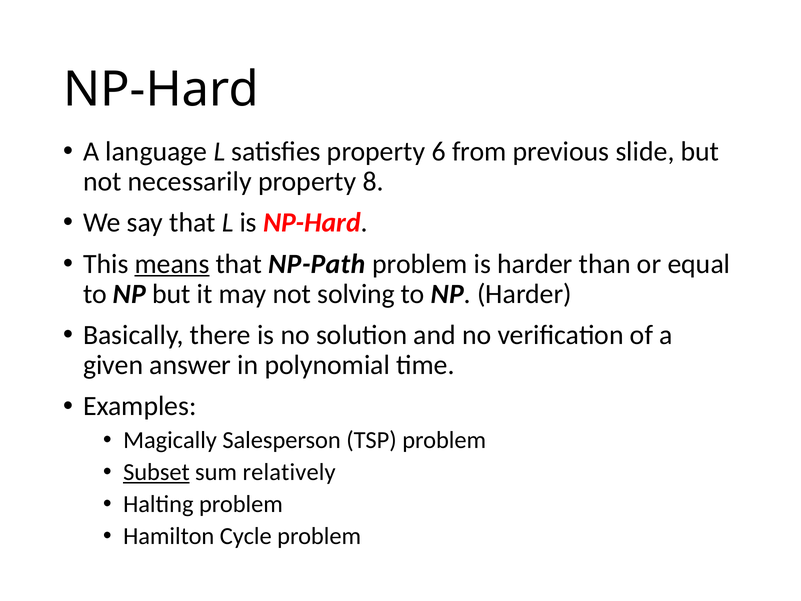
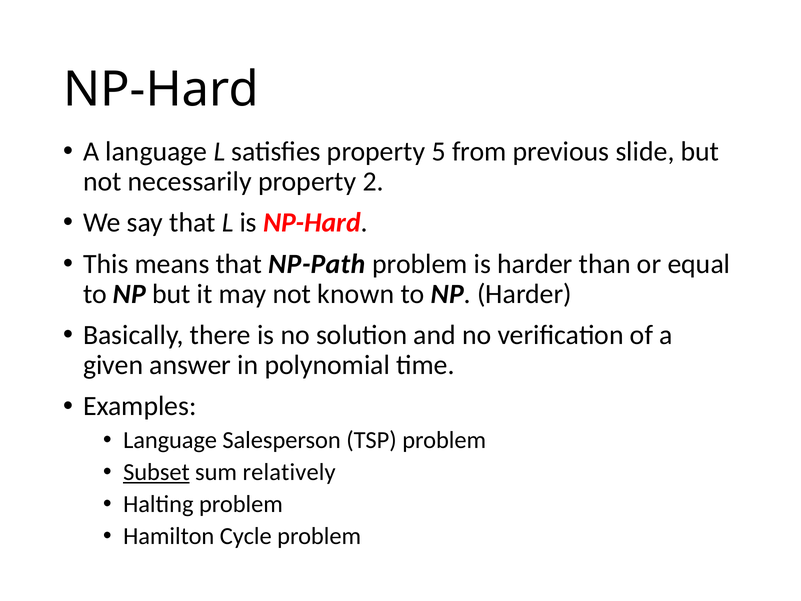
6: 6 -> 5 (439, 151)
8: 8 -> 2 (373, 181)
means underline: present -> none (172, 264)
solving: solving -> known (356, 294)
Magically: Magically -> Language (170, 440)
